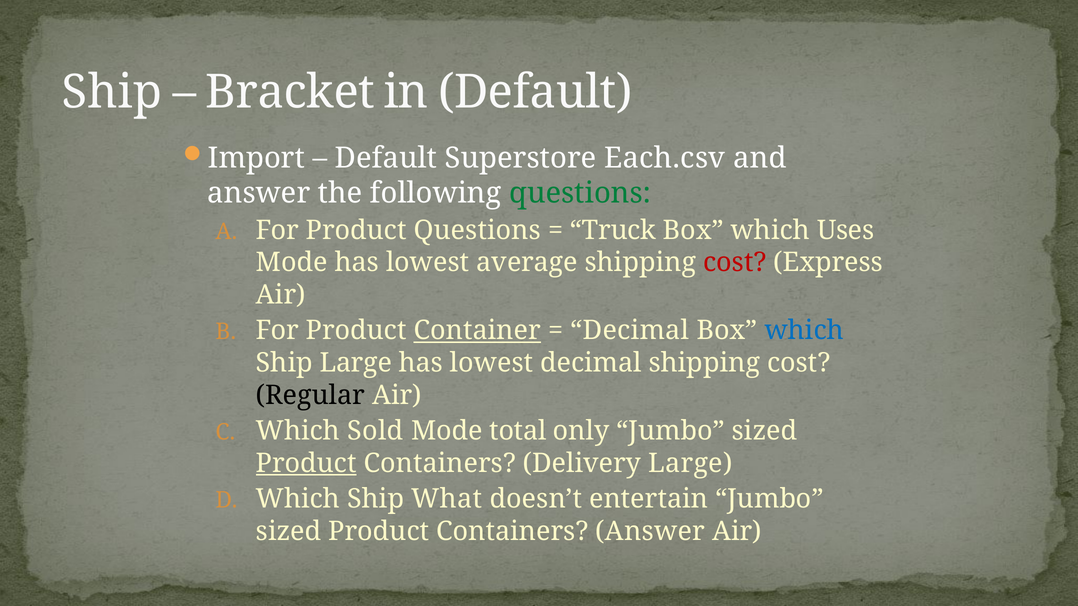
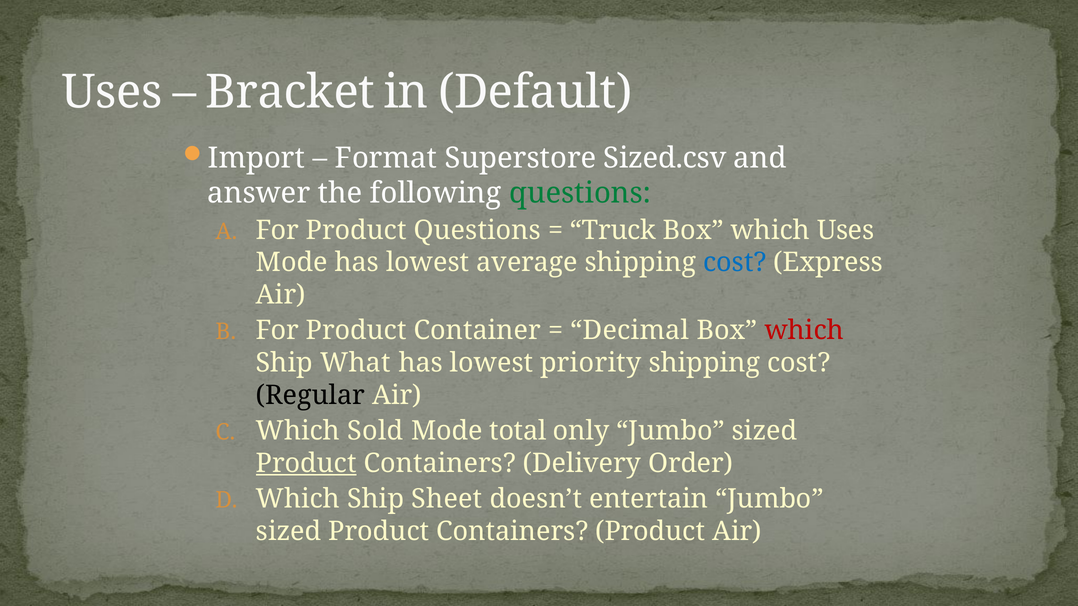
Ship: Ship -> Uses (112, 92)
Default: Default -> Format (386, 158)
Each.csv: Each.csv -> Sized.csv (665, 158)
cost colour: red -> blue (735, 263)
Container underline: present -> none (477, 331)
which colour: blue -> red (804, 331)
Ship Large: Large -> What (356, 363)
lowest decimal: decimal -> priority (591, 363)
Delivery Large: Large -> Order (691, 463)
What: What -> Sheet (447, 499)
Containers Answer: Answer -> Product (650, 532)
